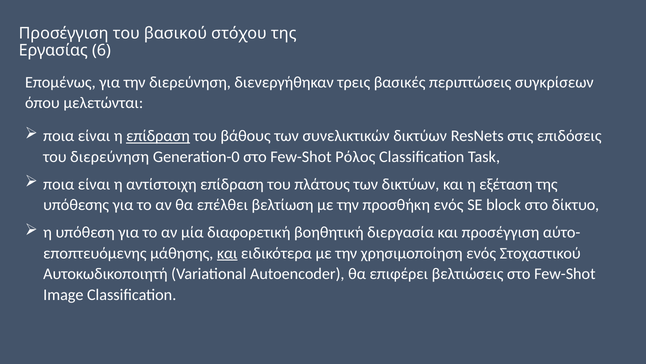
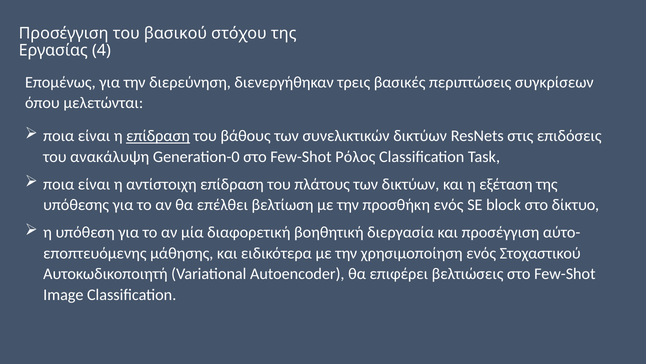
6: 6 -> 4 (101, 51)
του διερεύνηση: διερεύνηση -> ανακάλυψη (110, 156)
και underline: present -> none (227, 253)
